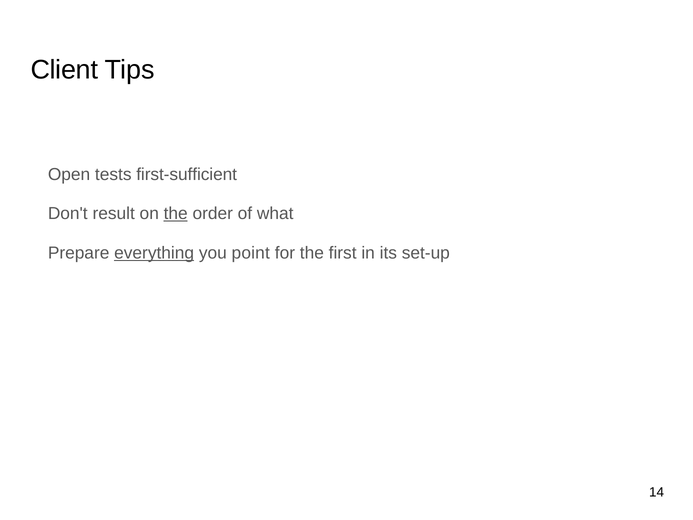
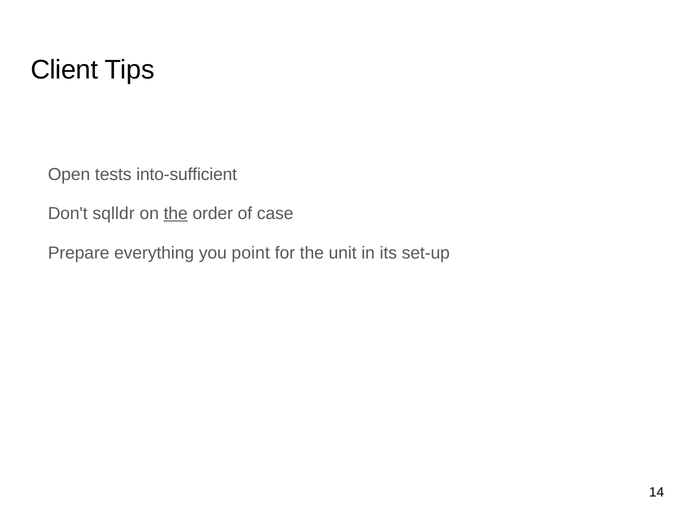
first-sufficient: first-sufficient -> into-sufficient (187, 174)
result: result -> sqlldr (114, 214)
what: what -> case (275, 214)
everything underline: present -> none (154, 253)
first: first -> unit (343, 253)
